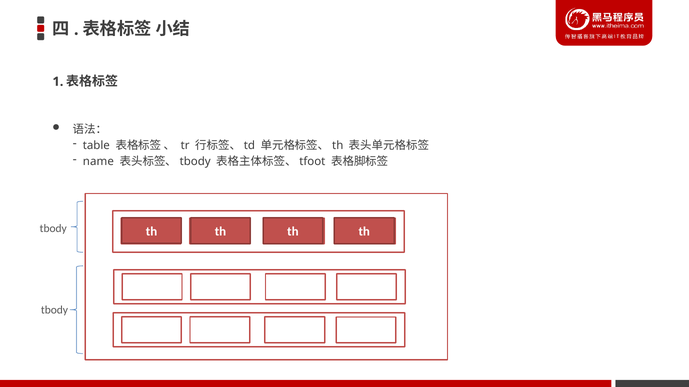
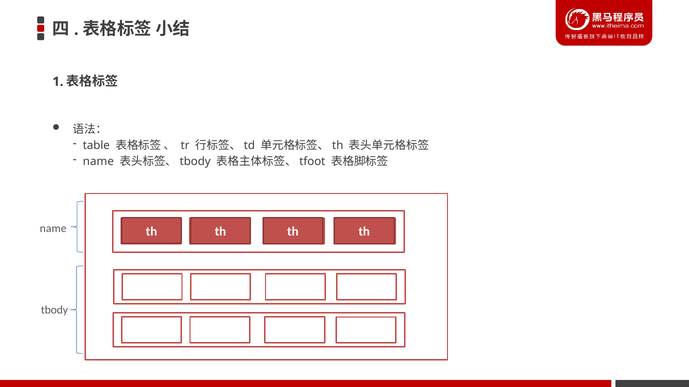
tbody: tbody -> name (53, 229)
